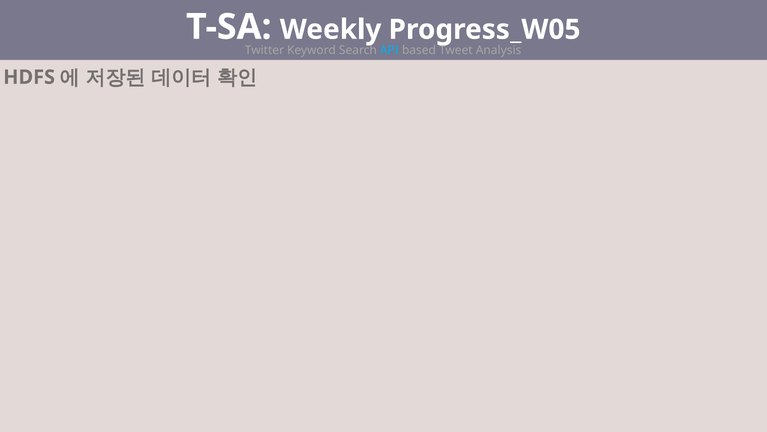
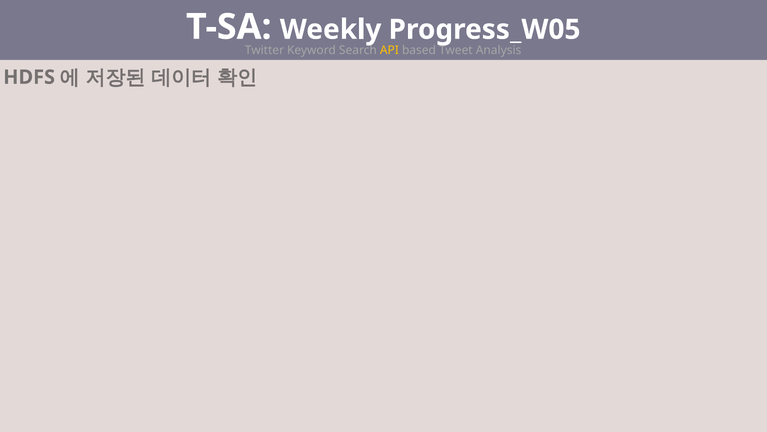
API colour: light blue -> yellow (389, 50)
